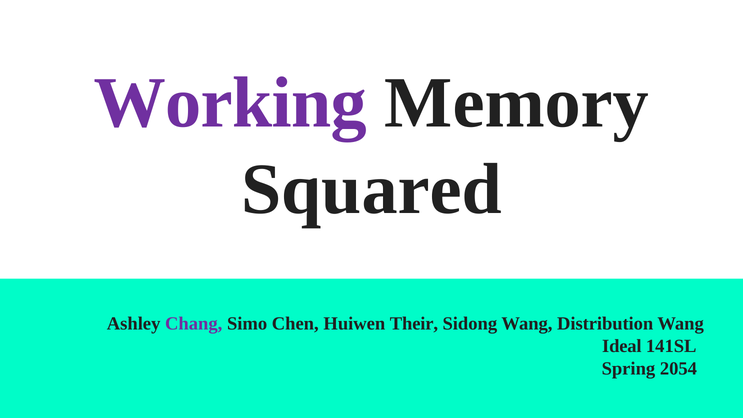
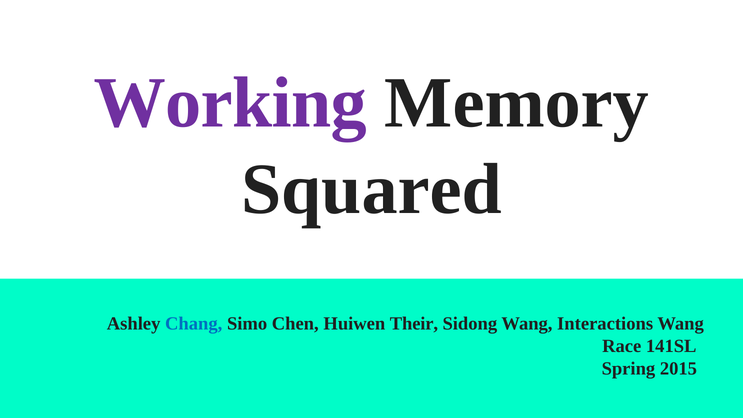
Chang colour: purple -> blue (194, 324)
Distribution: Distribution -> Interactions (605, 324)
Ideal: Ideal -> Race (622, 346)
2054: 2054 -> 2015 (678, 368)
